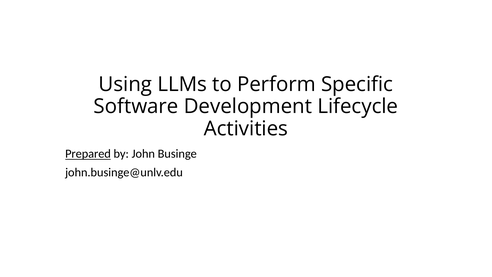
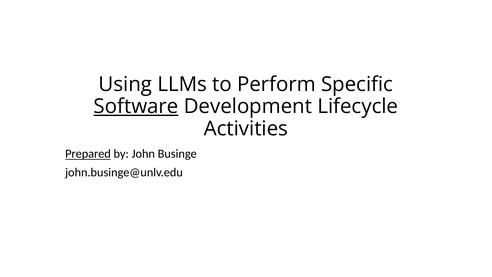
Software underline: none -> present (136, 106)
